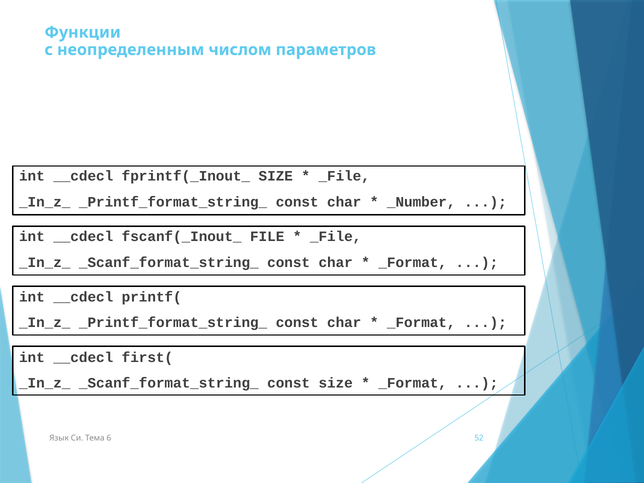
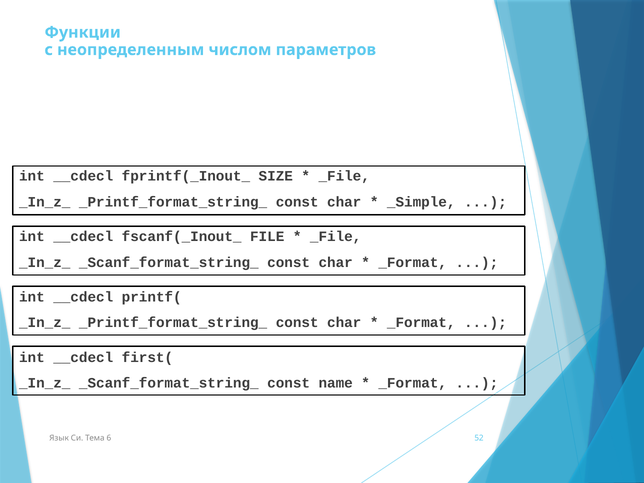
_Number: _Number -> _Simple (421, 202)
const size: size -> name (336, 383)
